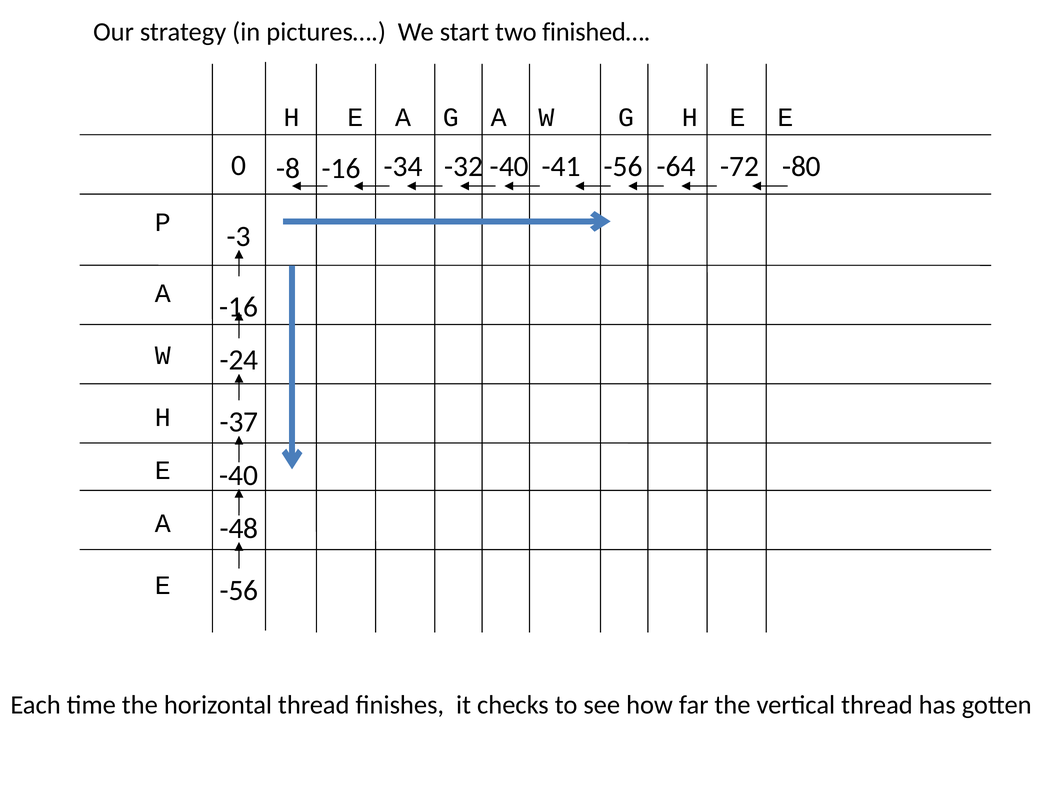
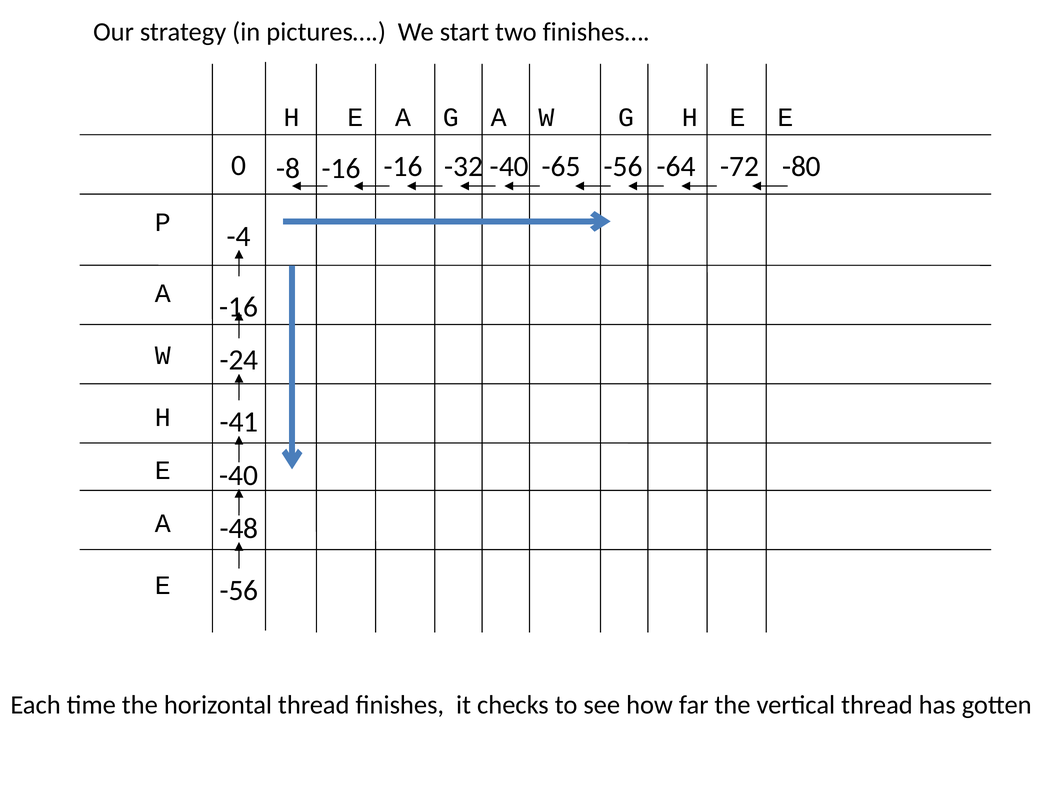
finished…: finished… -> finishes… (596, 32)
-16 -34: -34 -> -16 (403, 167)
-41: -41 -> -65 (561, 167)
-3: -3 -> -4 (239, 236)
-37: -37 -> -41 (239, 422)
